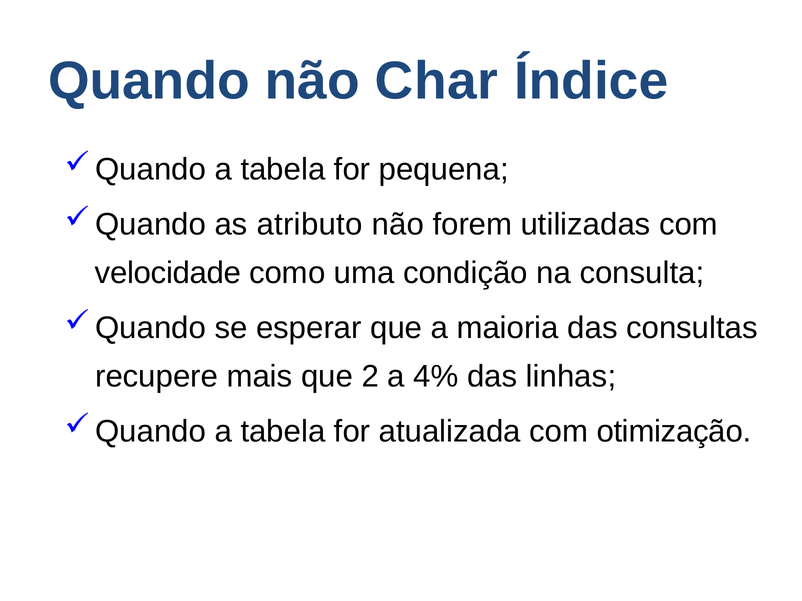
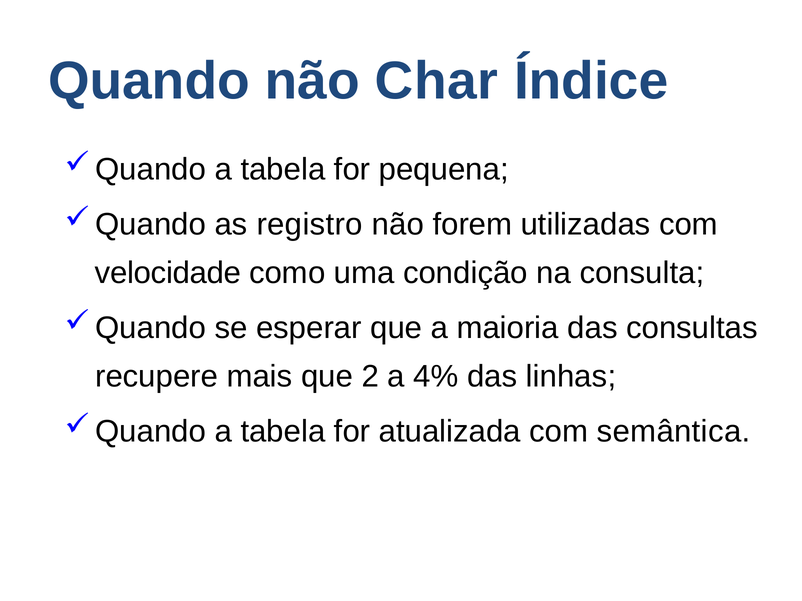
atributo: atributo -> registro (310, 225)
otimização: otimização -> semântica (674, 432)
